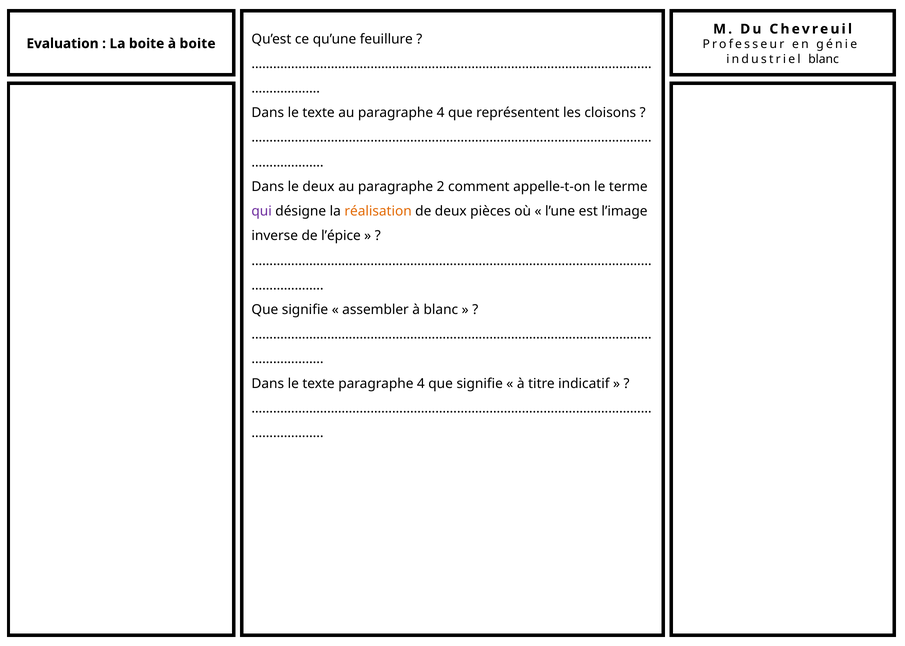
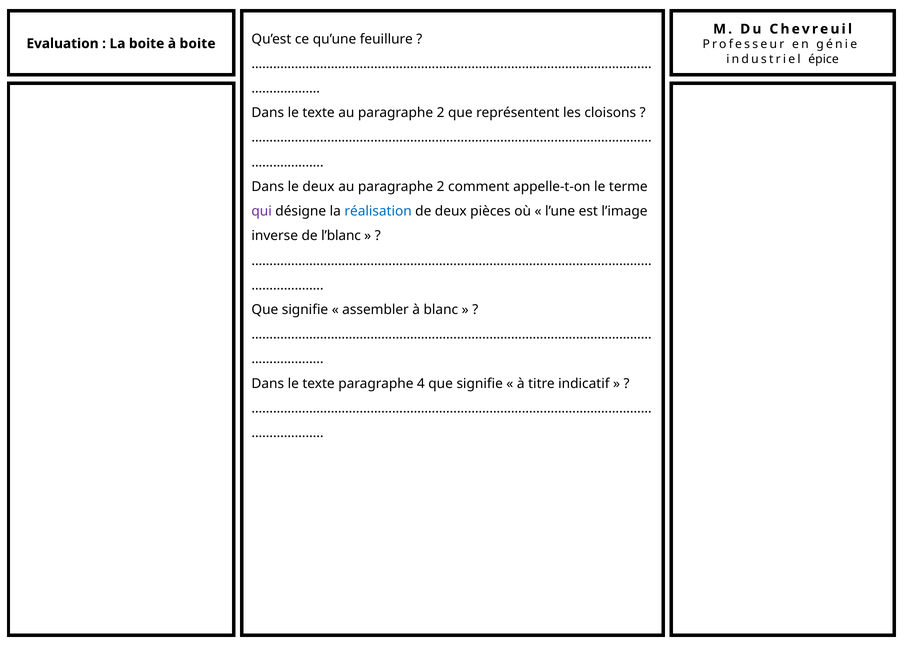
industriel blanc: blanc -> épice (824, 59)
texte au paragraphe 4: 4 -> 2 (441, 113)
réalisation colour: orange -> blue (378, 211)
l’épice: l’épice -> l’blanc (341, 236)
